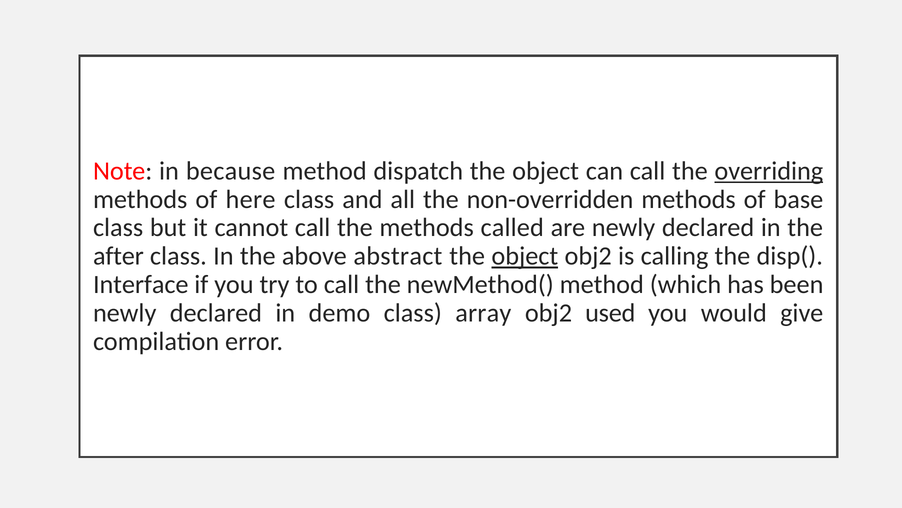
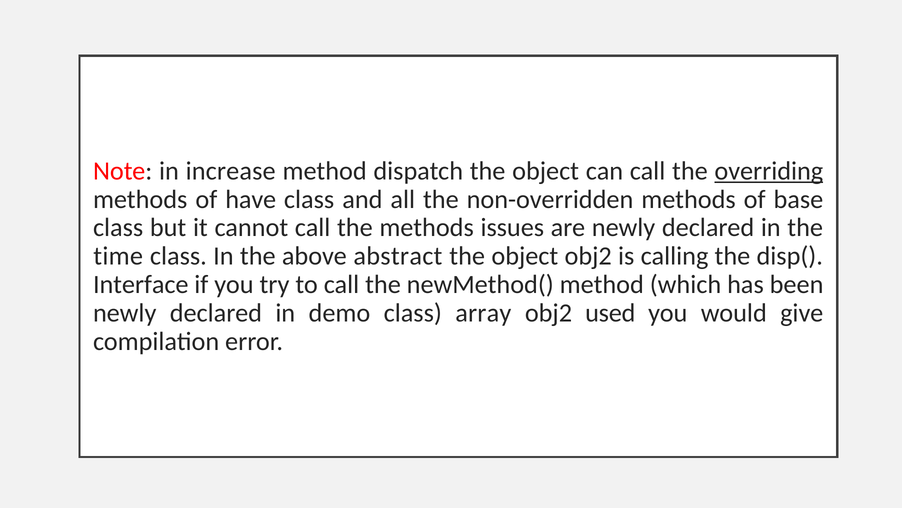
because: because -> increase (231, 171)
here: here -> have (251, 199)
called: called -> issues (512, 227)
after: after -> time (118, 256)
object underline: present -> none (525, 256)
